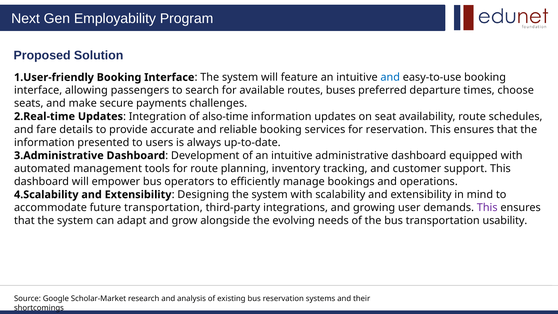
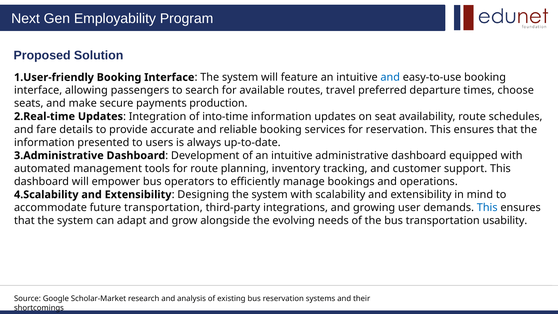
buses: buses -> travel (341, 90)
challenges: challenges -> production (218, 103)
also-time: also-time -> into-time (225, 116)
This colour: purple -> blue (487, 208)
